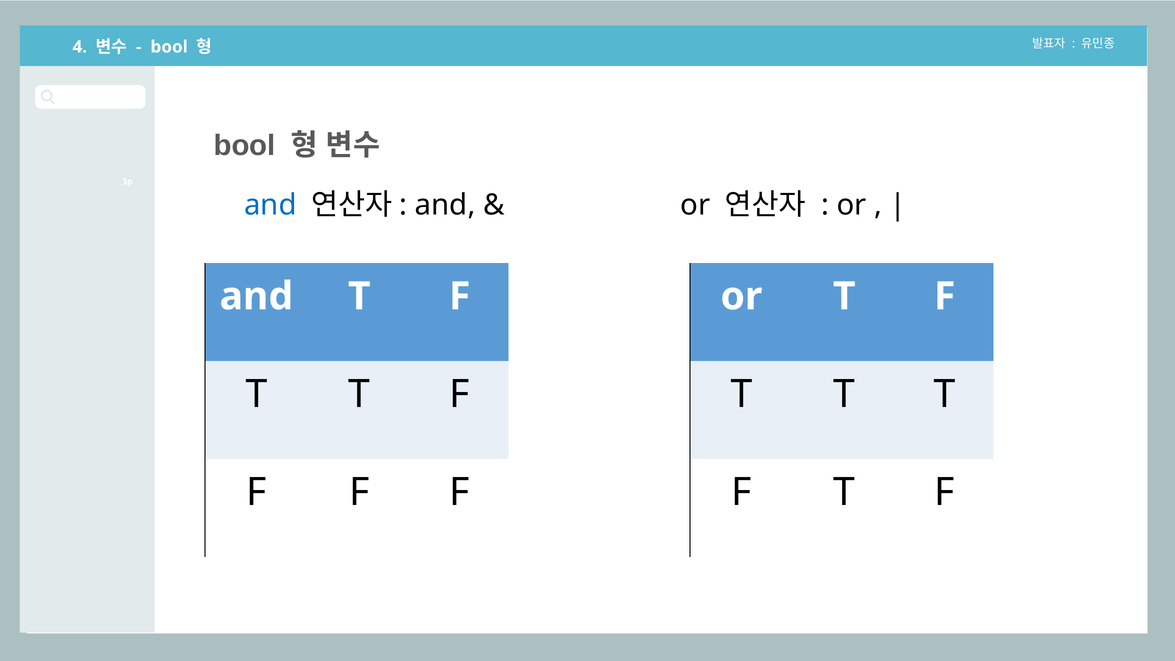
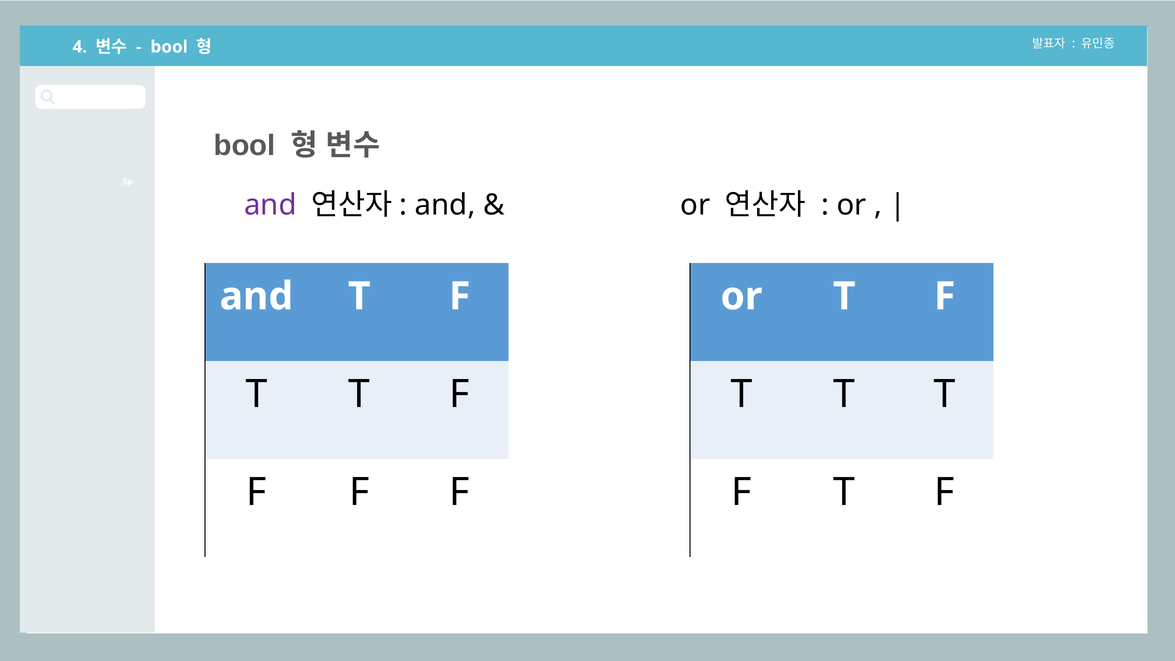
and colour: blue -> purple (270, 205)
